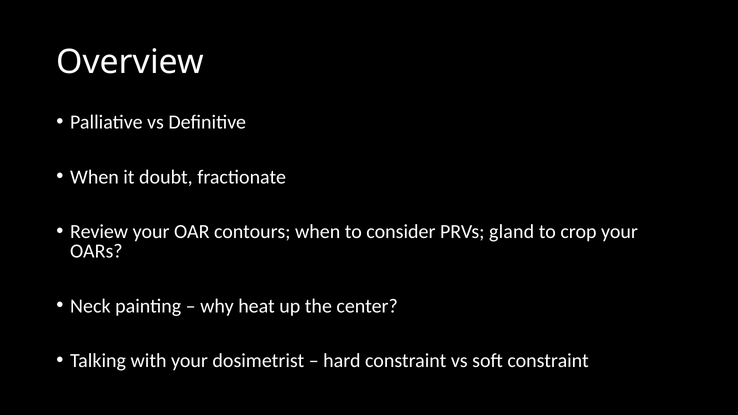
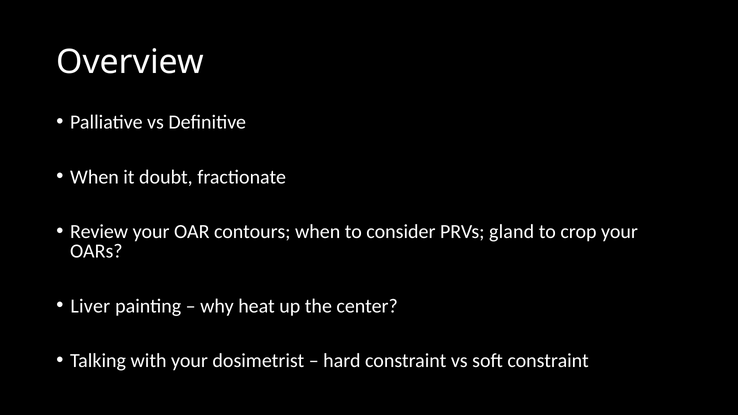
Neck: Neck -> Liver (90, 306)
